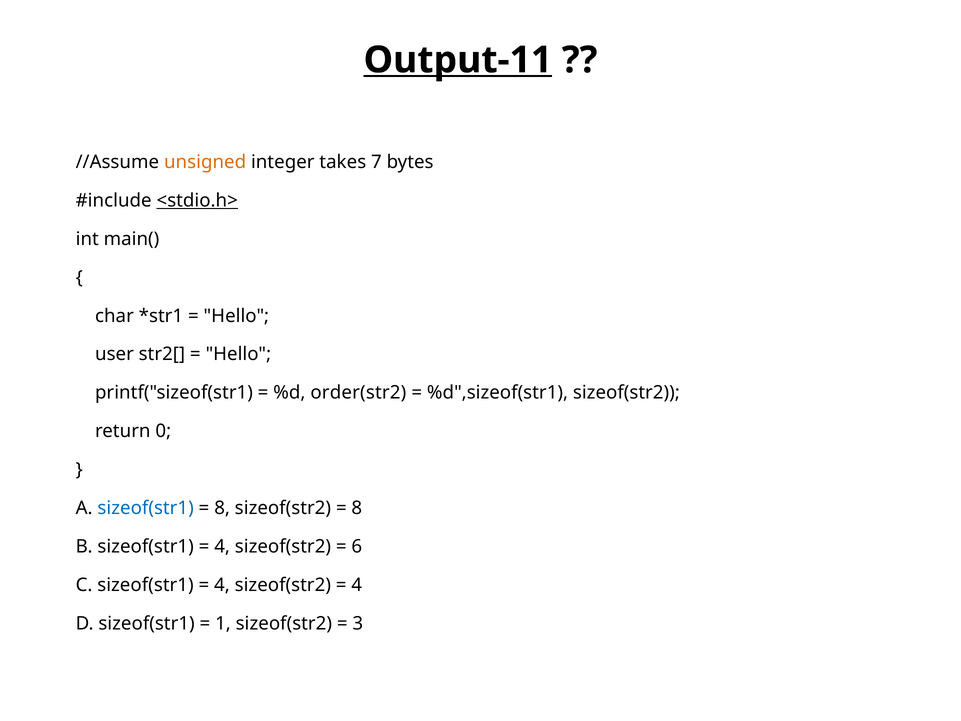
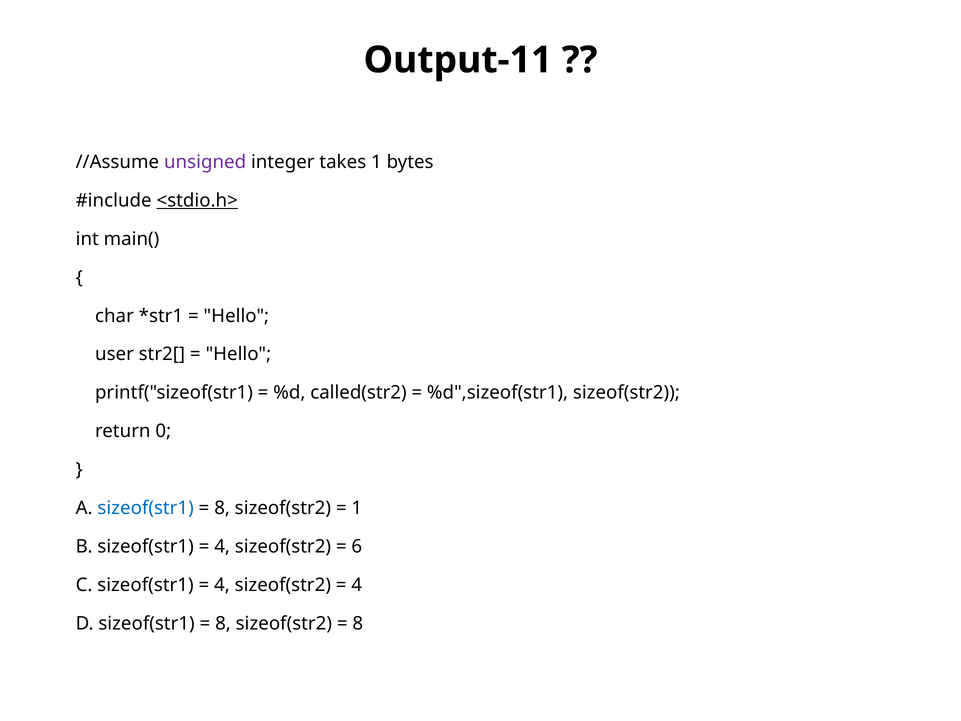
Output-11 underline: present -> none (458, 60)
unsigned colour: orange -> purple (205, 162)
takes 7: 7 -> 1 (376, 162)
order(str2: order(str2 -> called(str2 (358, 393)
8: 8 -> 1 (357, 508)
1: 1 -> 8 (223, 623)
3: 3 -> 8 (358, 623)
